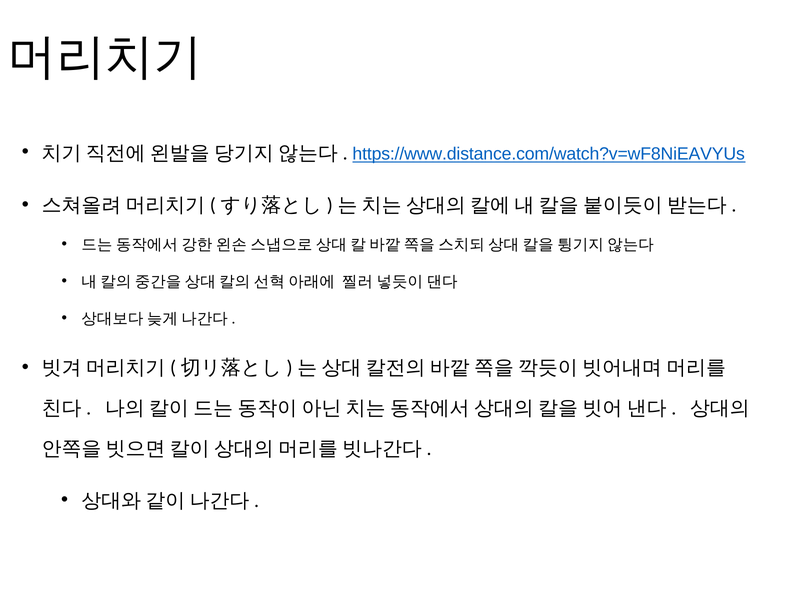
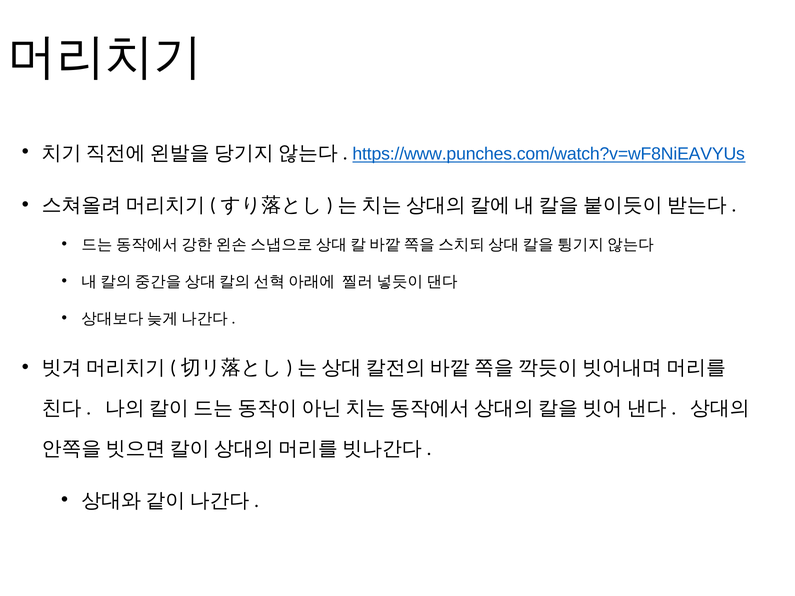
https://www.distance.com/watch?v=wF8NiEAVYUs: https://www.distance.com/watch?v=wF8NiEAVYUs -> https://www.punches.com/watch?v=wF8NiEAVYUs (549, 154)
